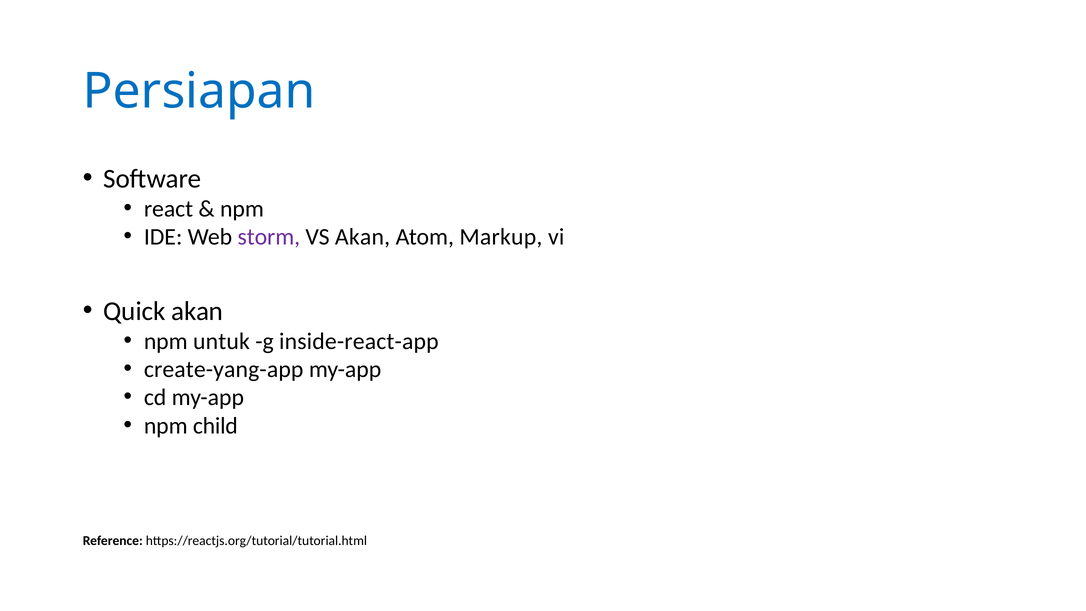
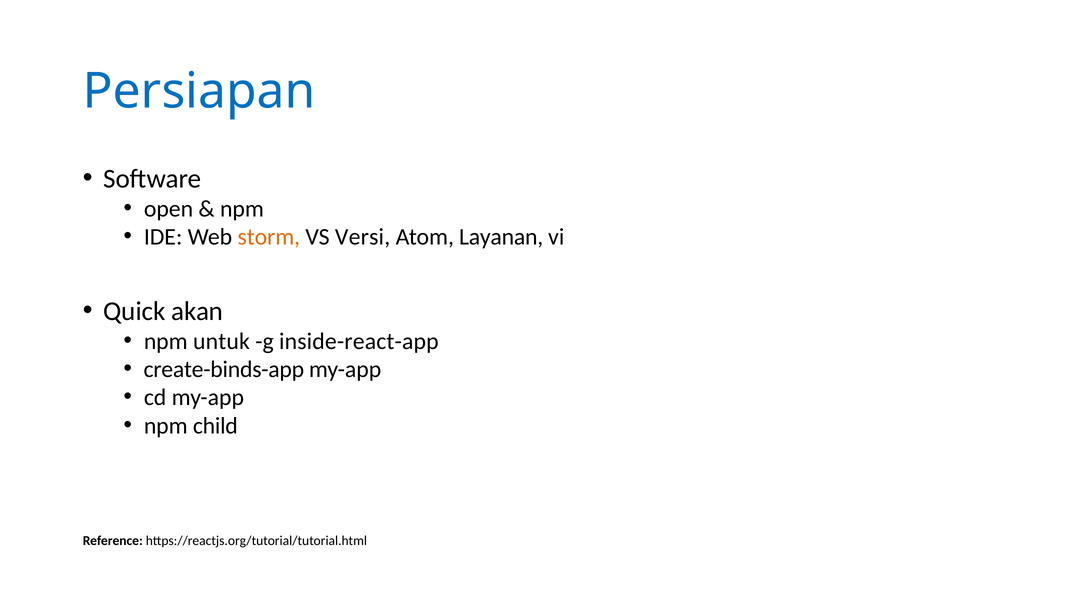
react: react -> open (169, 209)
storm colour: purple -> orange (269, 237)
VS Akan: Akan -> Versi (363, 237)
Markup: Markup -> Layanan (501, 237)
create-yang-app: create-yang-app -> create-binds-app (224, 369)
